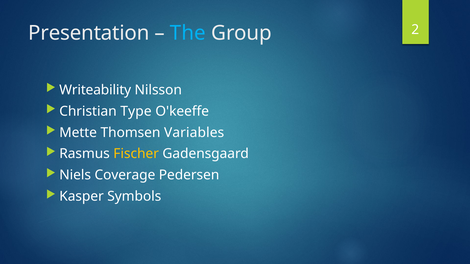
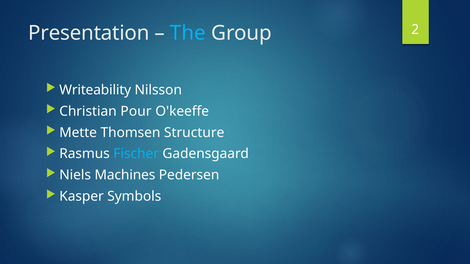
Type: Type -> Pour (136, 111)
Variables: Variables -> Structure (194, 133)
Fischer colour: yellow -> light blue (136, 154)
Coverage: Coverage -> Machines (125, 175)
